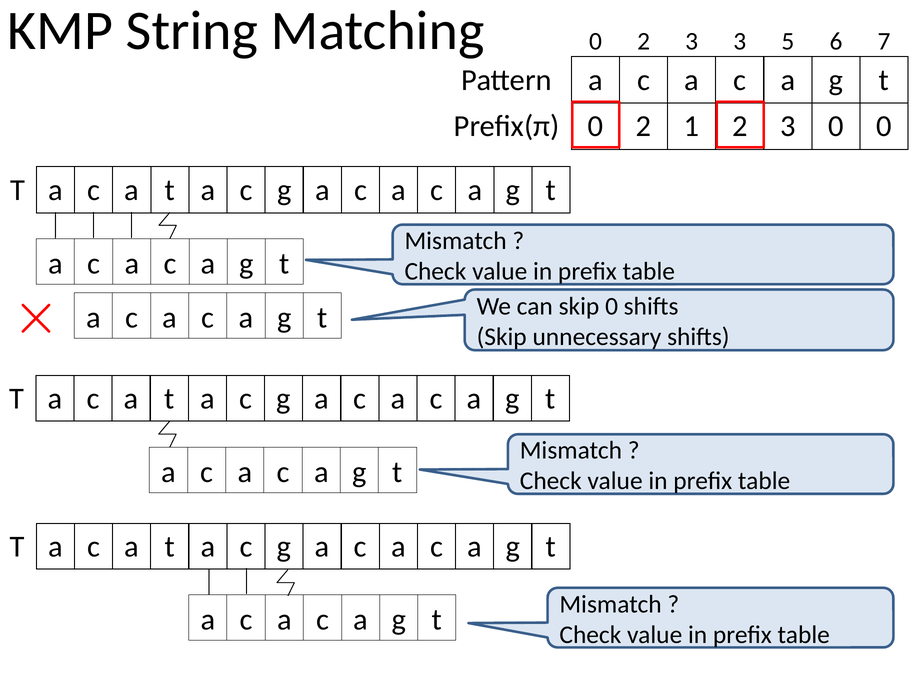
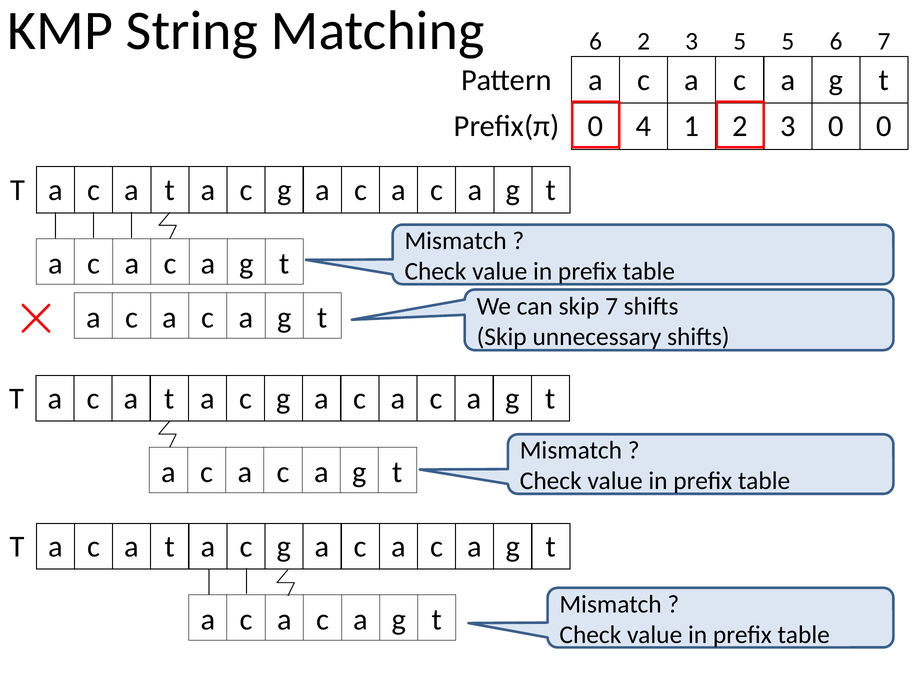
Matching 0: 0 -> 6 (595, 41)
3 3: 3 -> 5 (740, 41)
Prefix(π 0 2: 2 -> 4 (644, 126)
skip 0: 0 -> 7 (612, 306)
